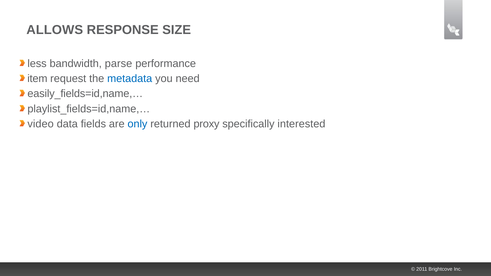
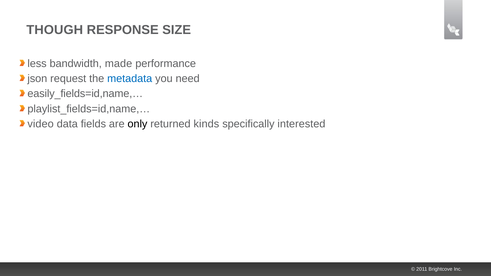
ALLOWS: ALLOWS -> THOUGH (55, 30)
parse: parse -> made (119, 64)
item: item -> json (37, 79)
only colour: blue -> black (137, 124)
proxy: proxy -> kinds (206, 124)
